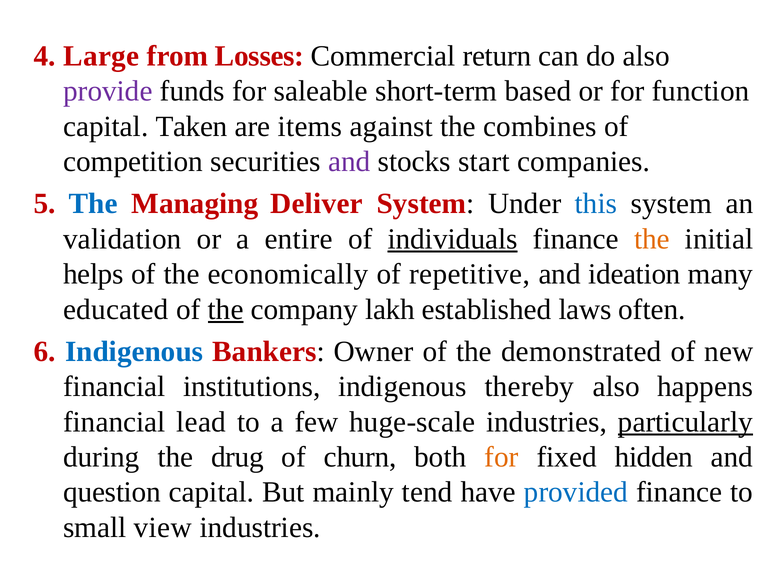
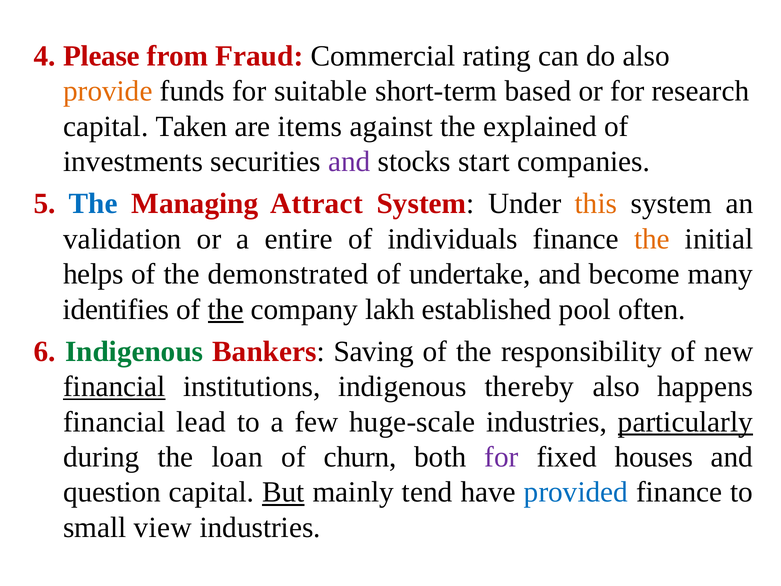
Large: Large -> Please (102, 56)
Losses: Losses -> Fraud (259, 56)
return: return -> rating (497, 56)
provide colour: purple -> orange (108, 91)
saleable: saleable -> suitable (321, 91)
function: function -> research (700, 91)
combines: combines -> explained (540, 126)
competition: competition -> investments (133, 162)
Deliver: Deliver -> Attract (317, 204)
this colour: blue -> orange (596, 204)
individuals underline: present -> none (453, 239)
economically: economically -> demonstrated (288, 274)
repetitive: repetitive -> undertake (470, 274)
ideation: ideation -> become (634, 274)
educated: educated -> identifies (116, 309)
laws: laws -> pool (585, 309)
Indigenous colour: blue -> green (134, 351)
Owner: Owner -> Saving (374, 351)
demonstrated: demonstrated -> responsibility (581, 351)
financial underline: none -> present (114, 387)
drug: drug -> loan (237, 457)
for colour: orange -> purple (501, 457)
hidden: hidden -> houses (654, 457)
But underline: none -> present (283, 492)
